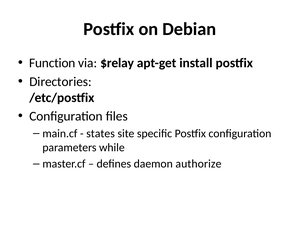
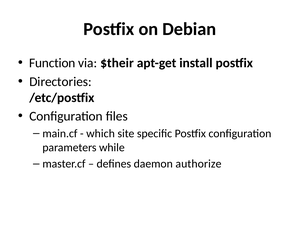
$relay: $relay -> $their (117, 63)
states: states -> which (101, 134)
